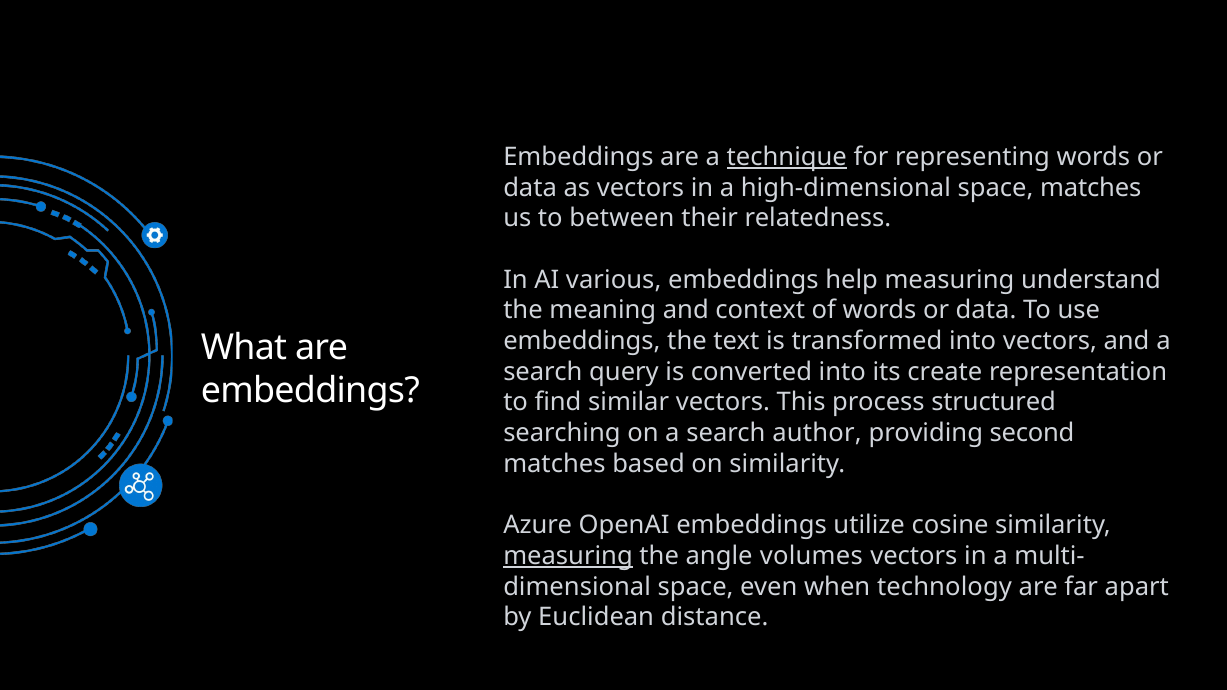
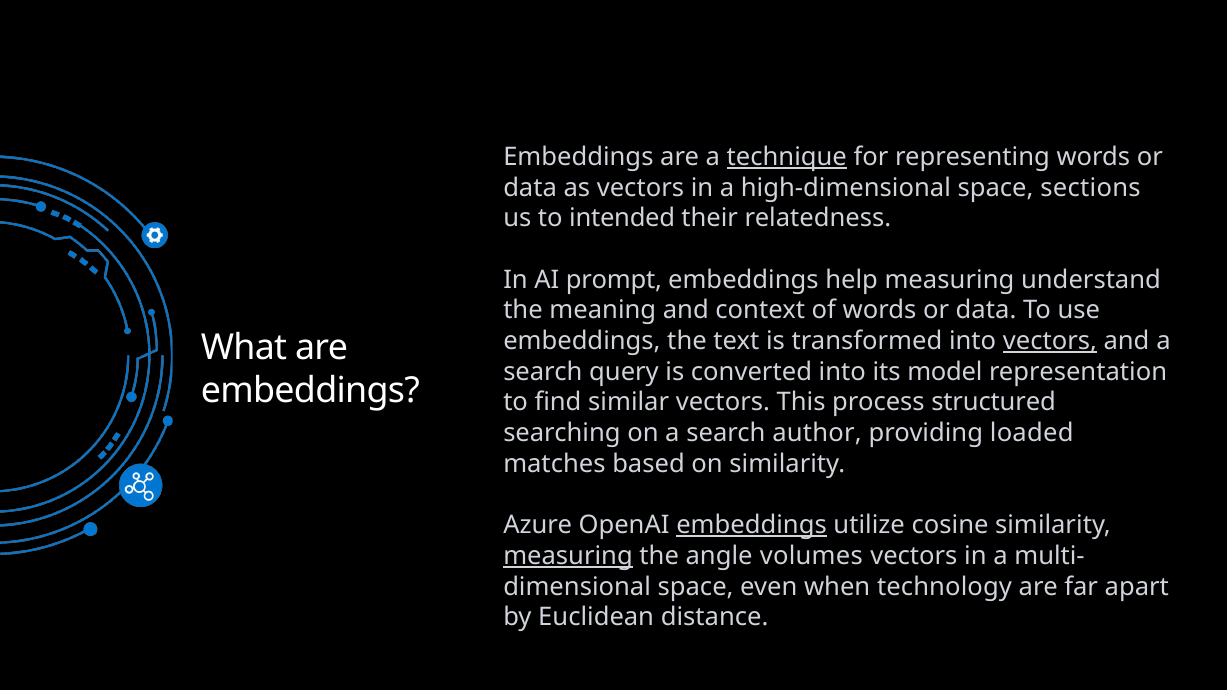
space matches: matches -> sections (1091, 188)
between: between -> intended (622, 219)
various: various -> prompt (614, 280)
vectors underline: none -> present (1050, 341)
create: create -> model (945, 372)
second: second -> loaded (1032, 433)
embeddings underline: none -> present (752, 525)
